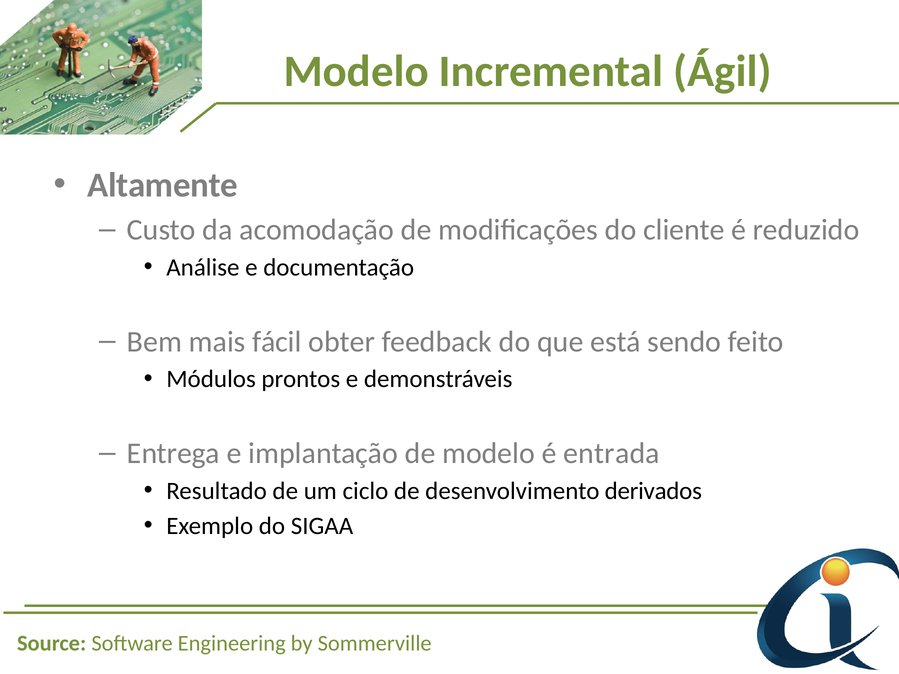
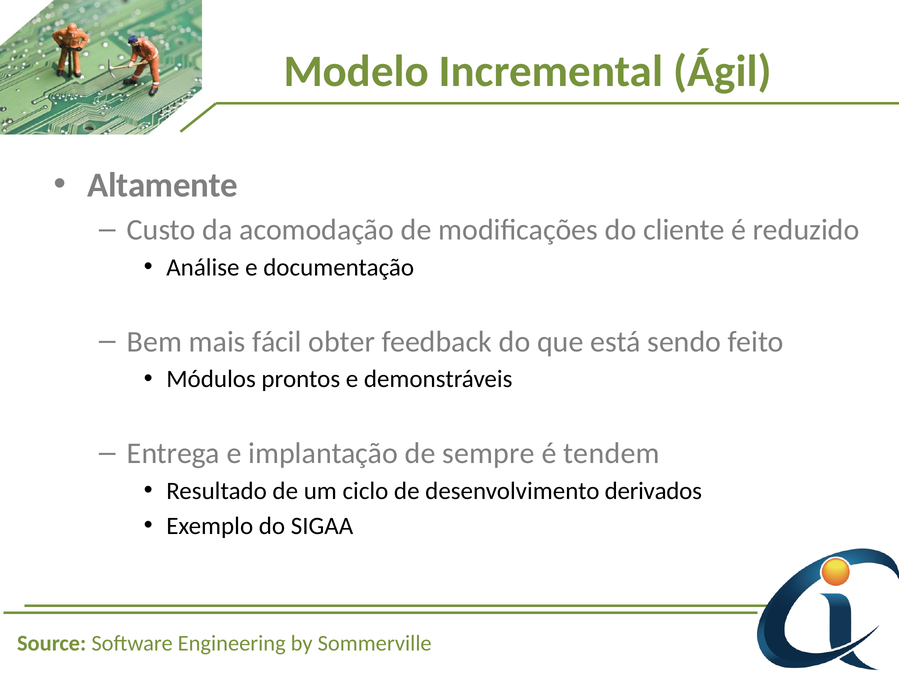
de modelo: modelo -> sempre (488, 454)
entrada: entrada -> tendem (611, 454)
